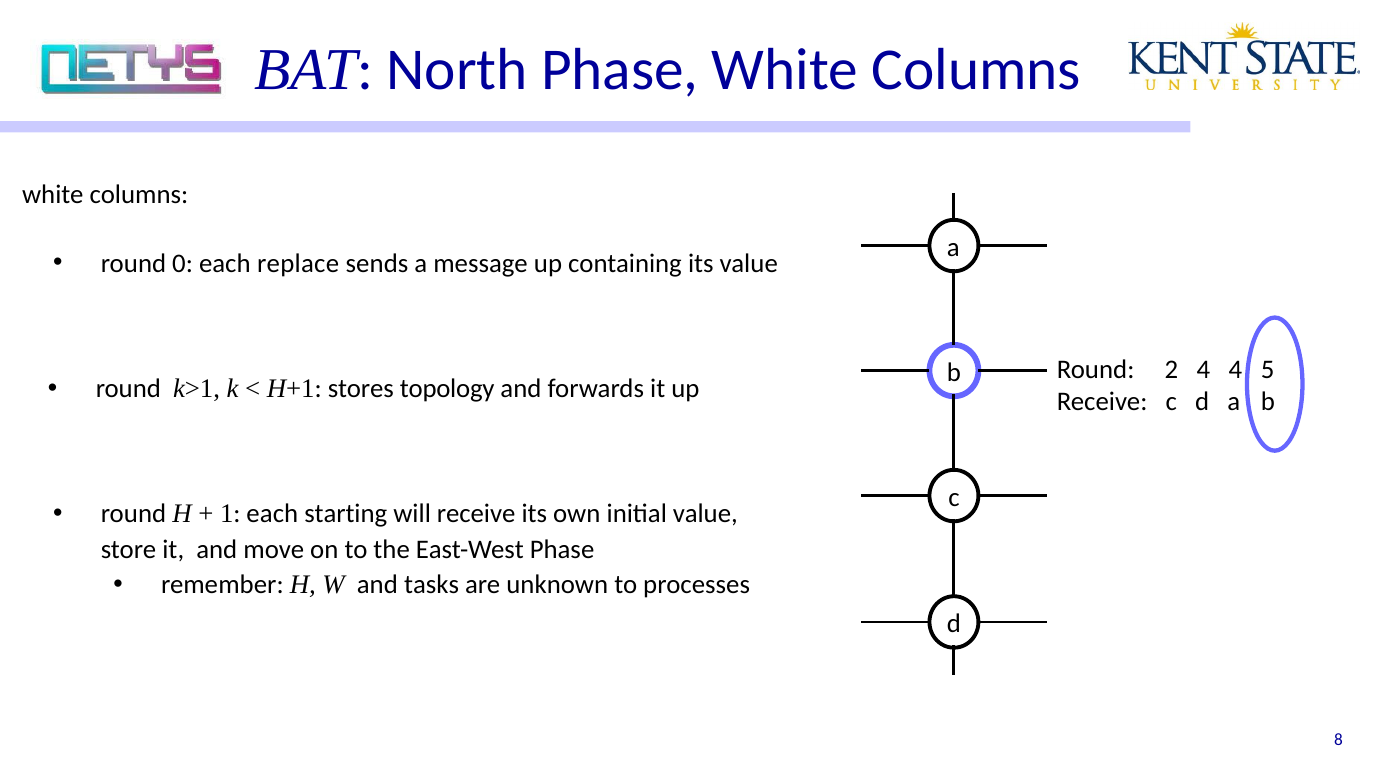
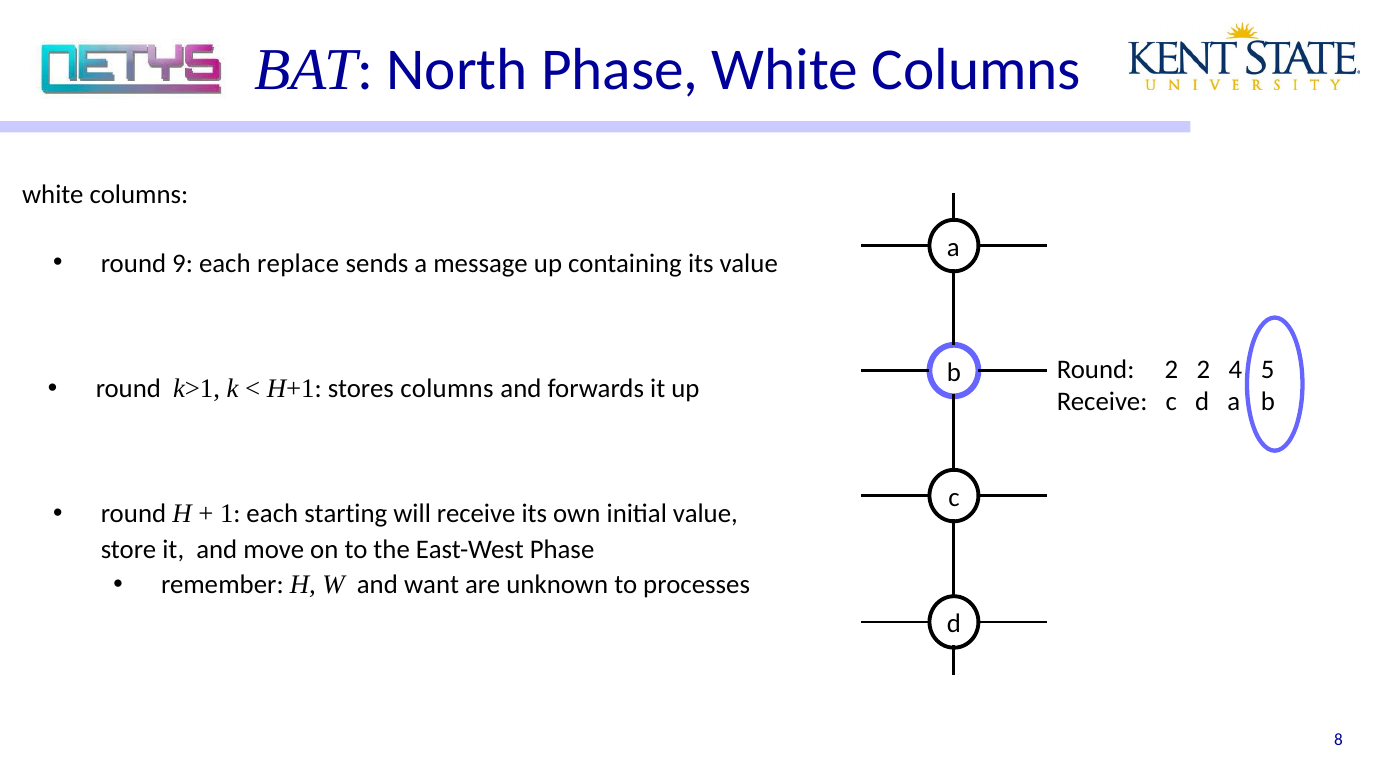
0: 0 -> 9 (183, 263)
2 4: 4 -> 2 (1203, 369)
stores topology: topology -> columns (447, 389)
tasks: tasks -> want (432, 585)
